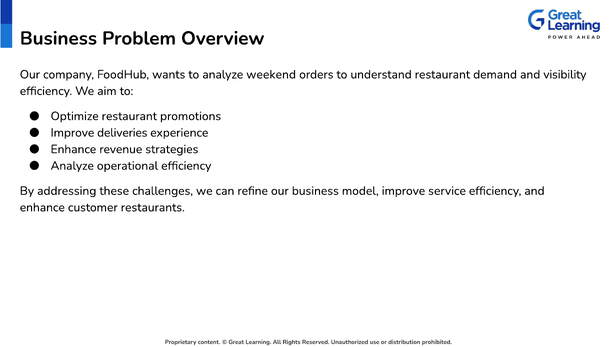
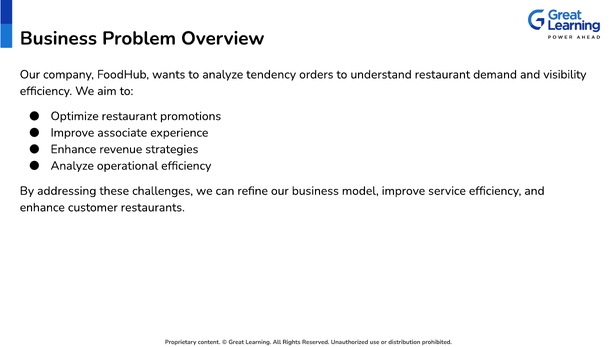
weekend: weekend -> tendency (271, 74)
deliveries: deliveries -> associate (122, 132)
